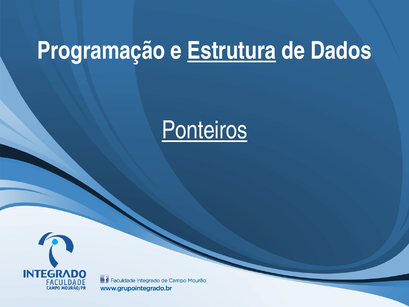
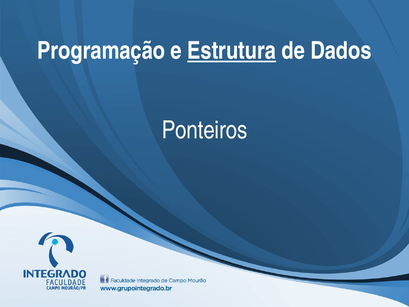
Ponteiros underline: present -> none (205, 130)
